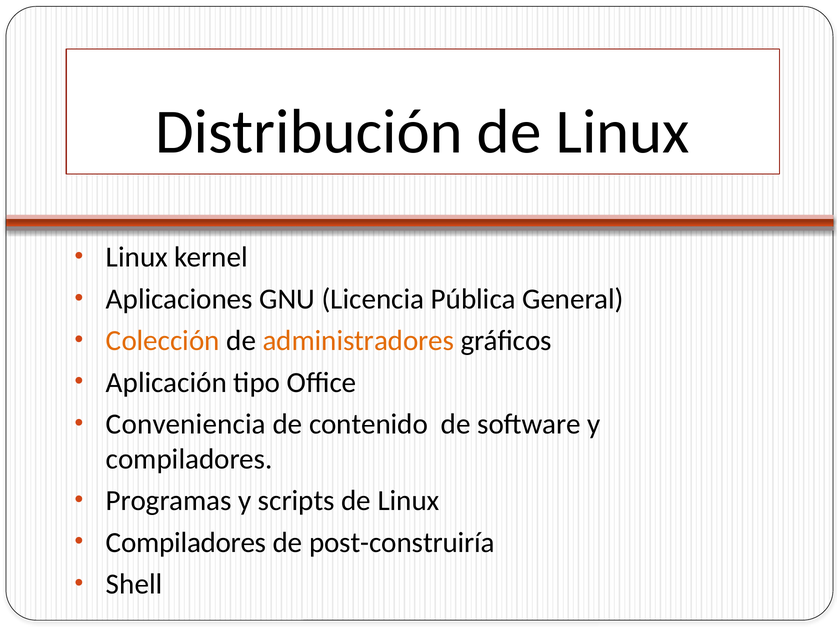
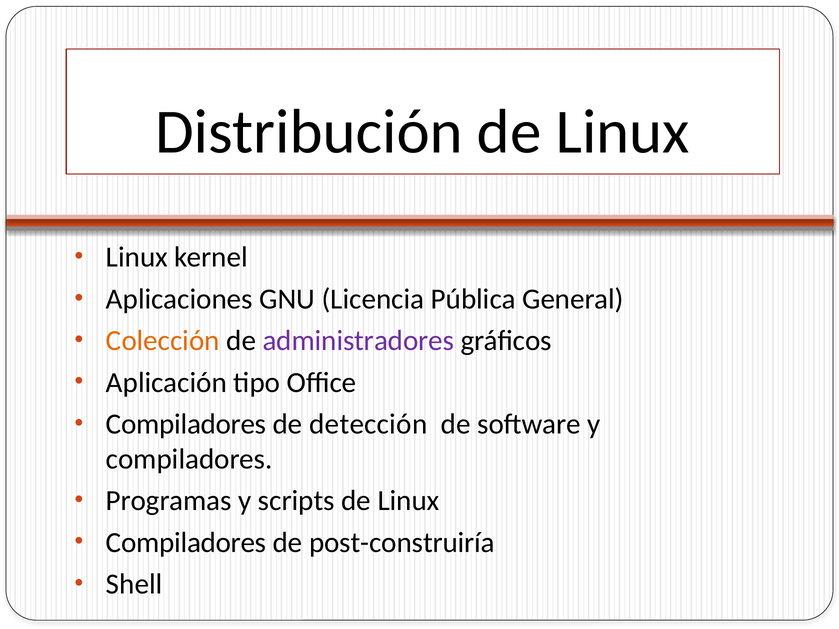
administradores colour: orange -> purple (358, 341)
Conveniencia: Conveniencia -> Compiladores (186, 424)
contenido: contenido -> detección (368, 424)
